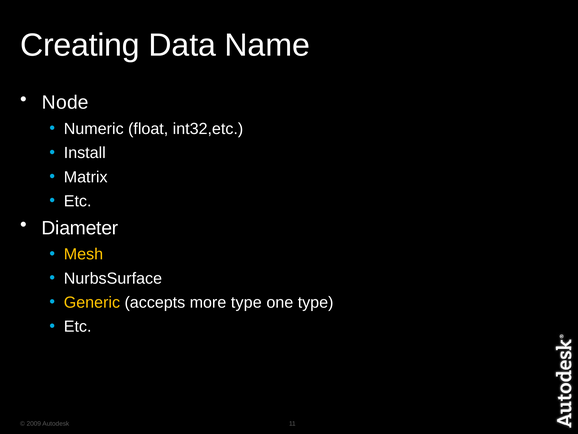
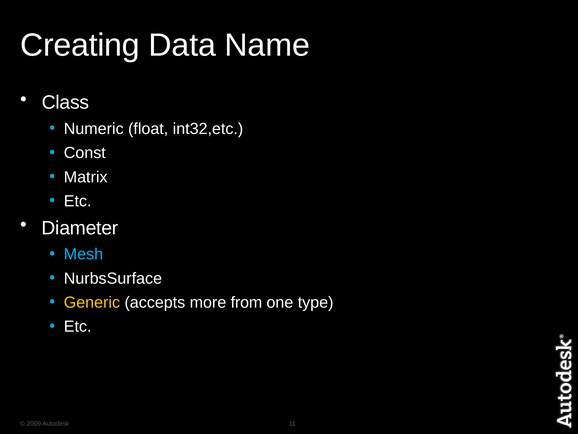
Node: Node -> Class (66, 102)
Install: Install -> Const (85, 153)
Mesh colour: yellow -> light blue (83, 254)
more type: type -> from (246, 302)
